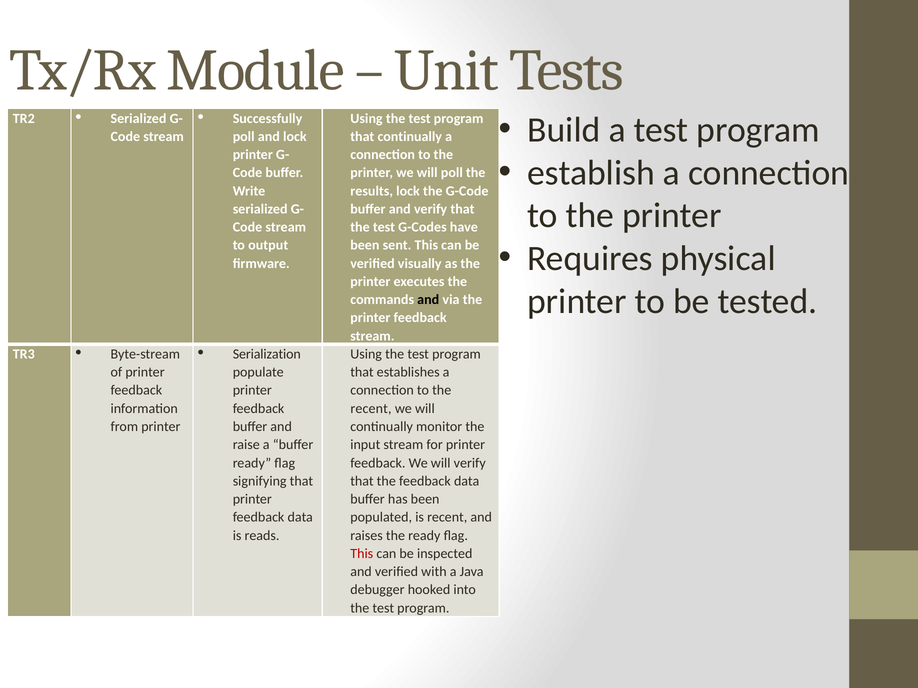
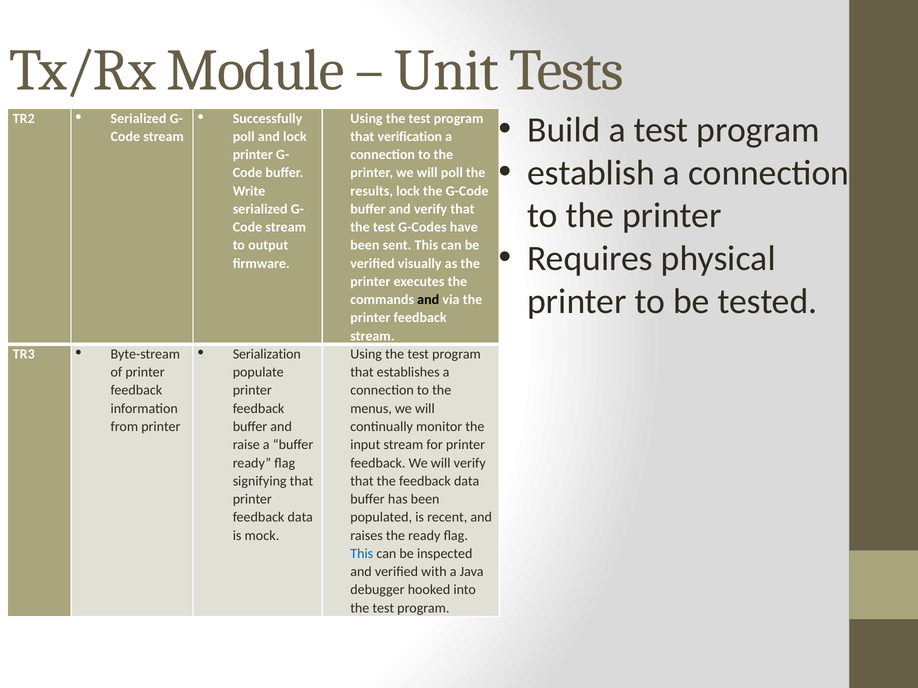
that continually: continually -> verification (410, 137)
recent: recent -> menus (371, 409)
reads: reads -> mock (262, 536)
This colour: red -> blue (362, 554)
